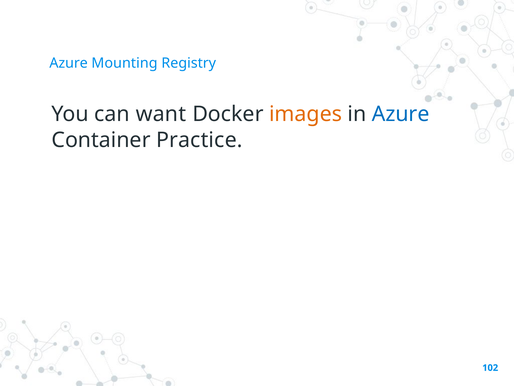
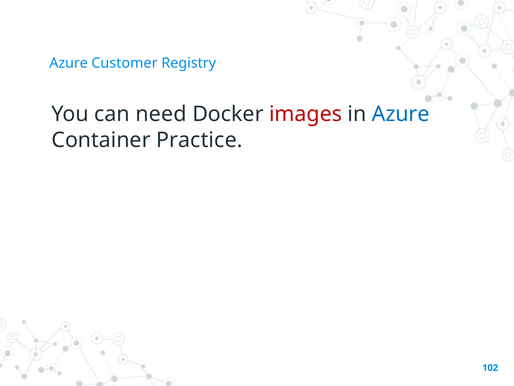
Mounting: Mounting -> Customer (124, 63)
want: want -> need (161, 114)
images colour: orange -> red (306, 114)
